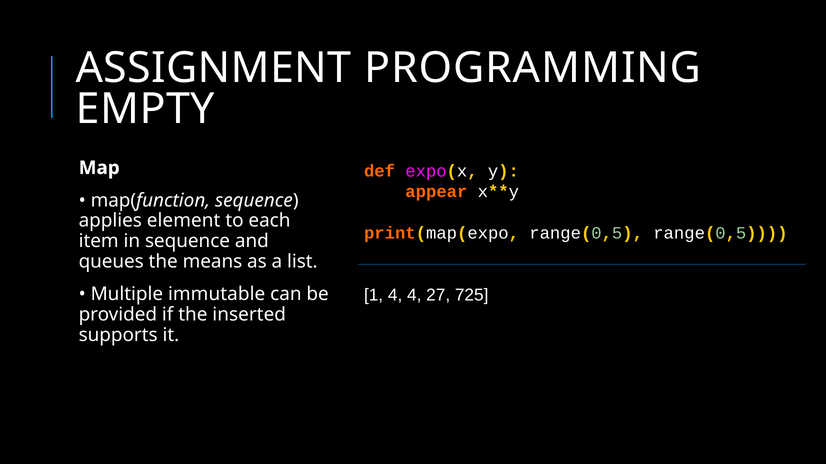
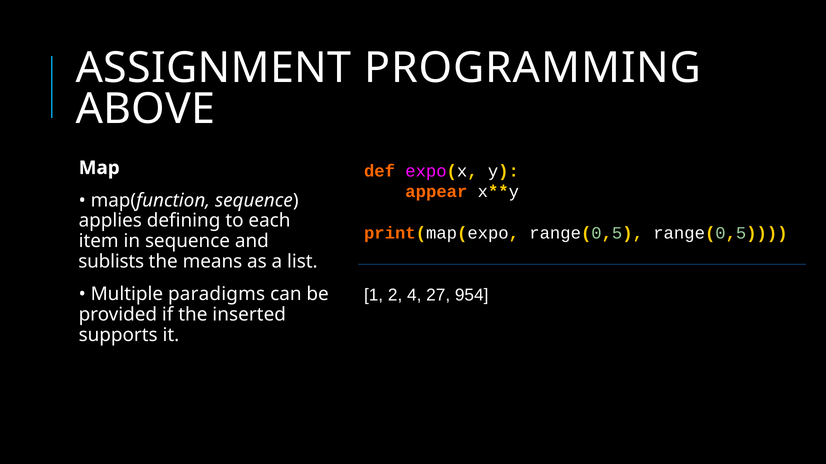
EMPTY: EMPTY -> ABOVE (145, 109)
element: element -> defining (184, 221)
queues: queues -> sublists (111, 262)
1 4: 4 -> 2 (395, 295)
725: 725 -> 954 (472, 295)
immutable: immutable -> paradigms (217, 294)
